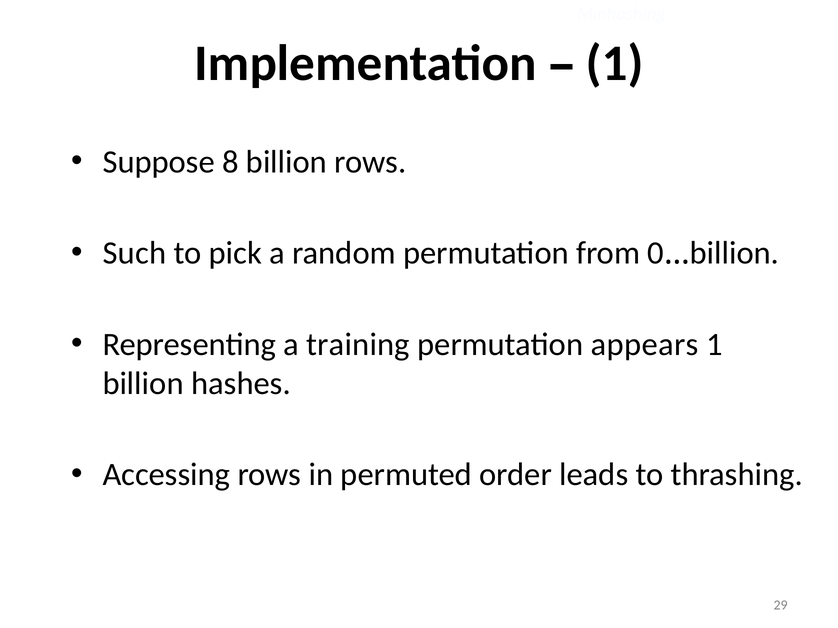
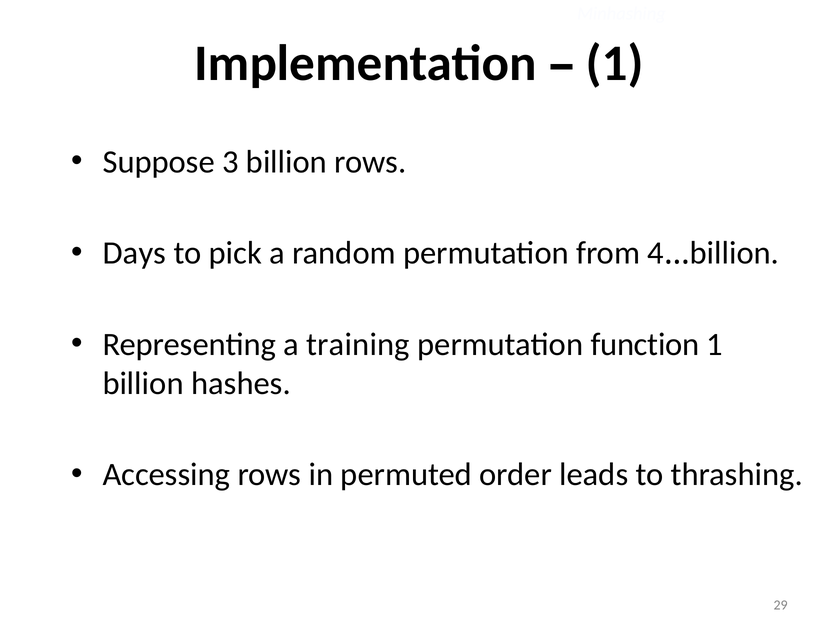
8: 8 -> 3 (230, 162)
Such: Such -> Days (134, 253)
0: 0 -> 4 (656, 253)
appears: appears -> function (645, 345)
